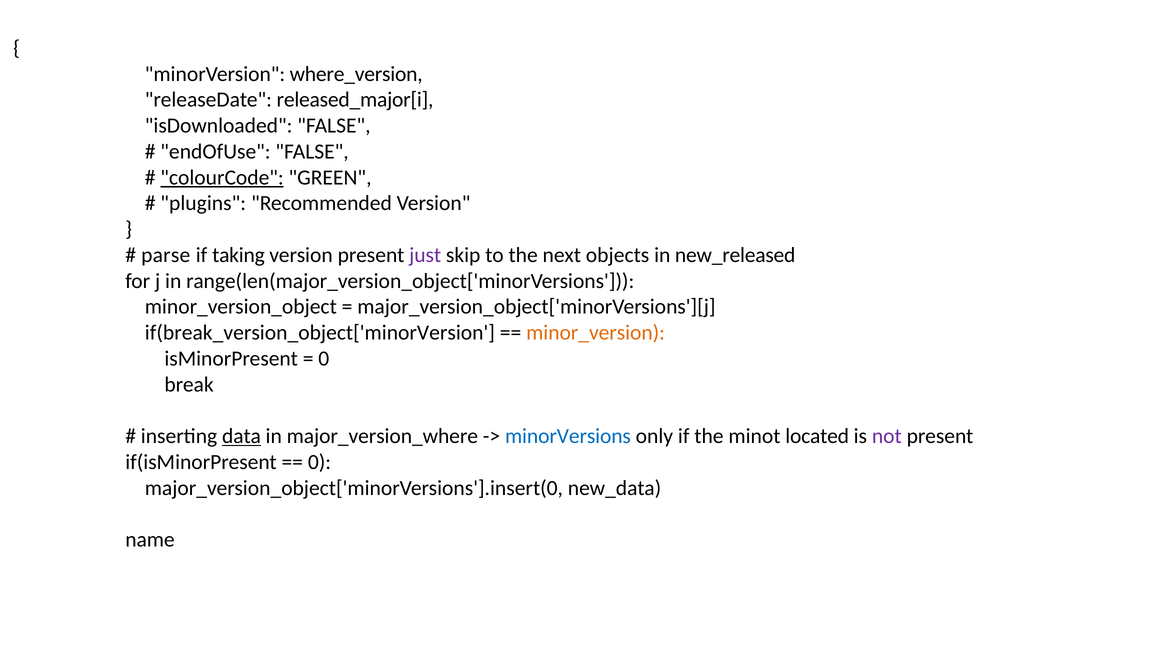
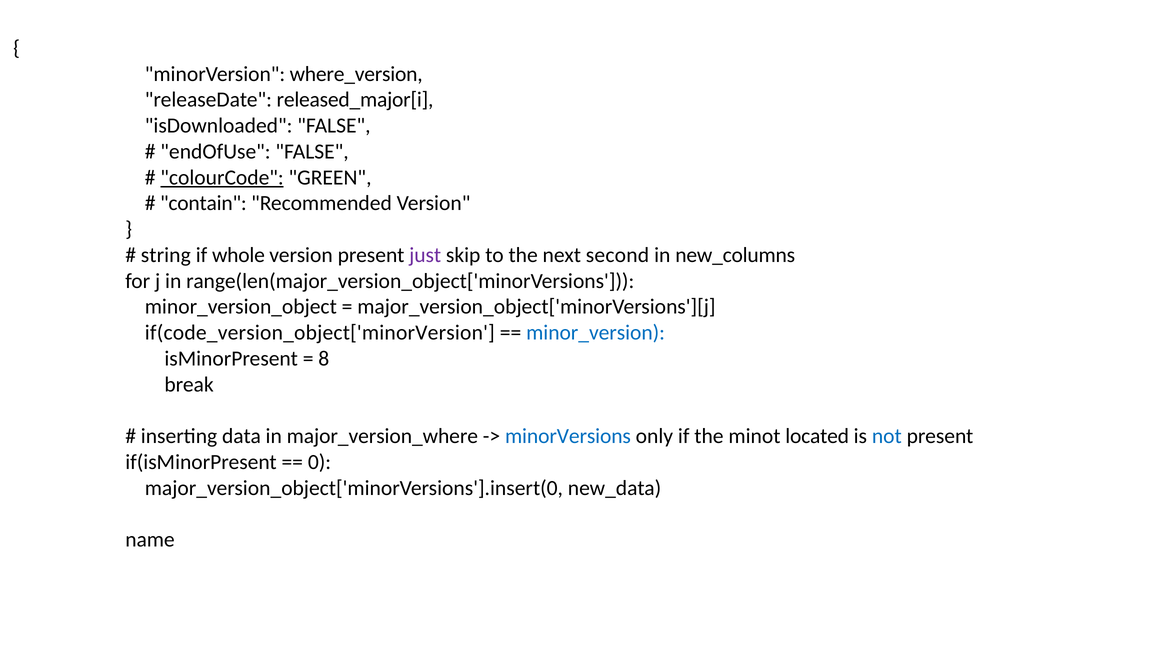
plugins: plugins -> contain (203, 203)
parse: parse -> string (166, 255)
taking: taking -> whole (238, 255)
objects: objects -> second (617, 255)
new_released: new_released -> new_columns (735, 255)
if(break_version_object['minorVersion: if(break_version_object['minorVersion -> if(code_version_object['minorVersion (320, 333)
minor_version colour: orange -> blue (596, 333)
0: 0 -> 8 (324, 359)
data underline: present -> none (241, 436)
not colour: purple -> blue (887, 436)
